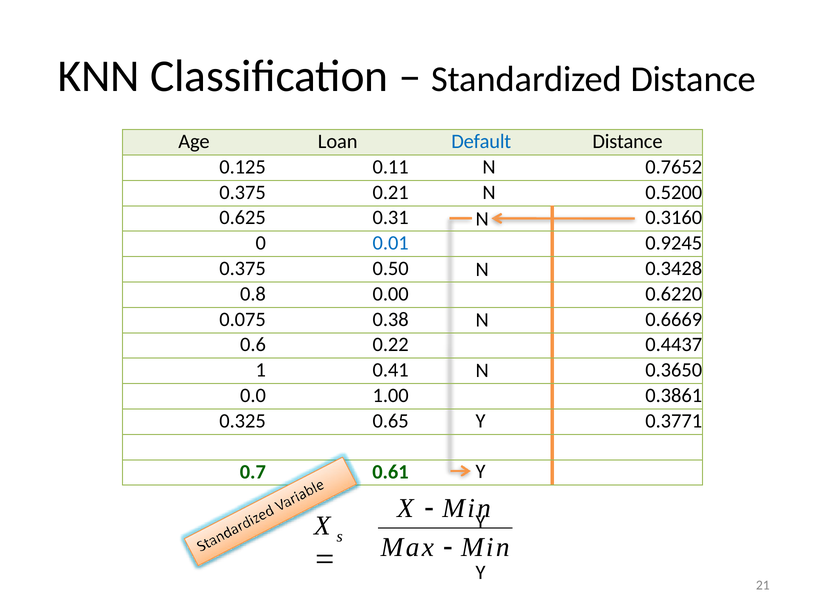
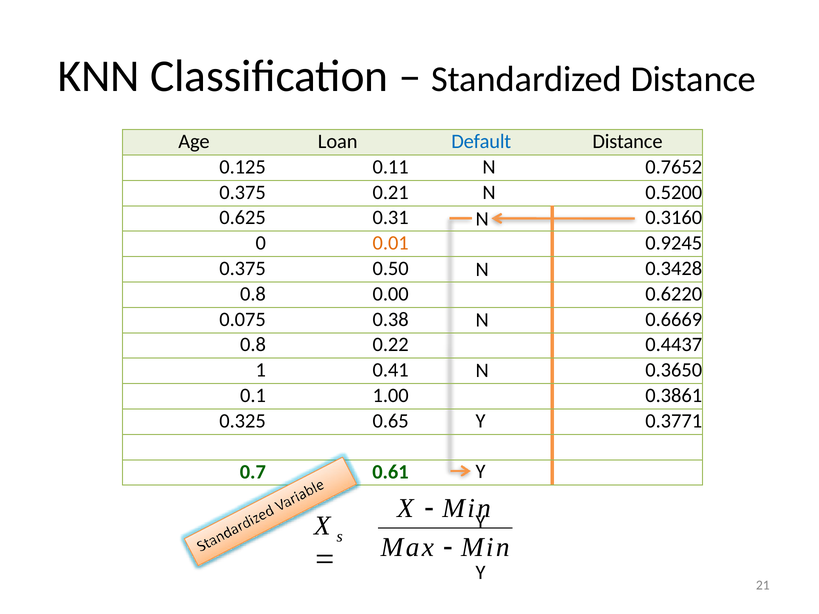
0.01 colour: blue -> orange (391, 243)
0.6: 0.6 -> 0.8 (253, 345)
0.0: 0.0 -> 0.1 (253, 396)
